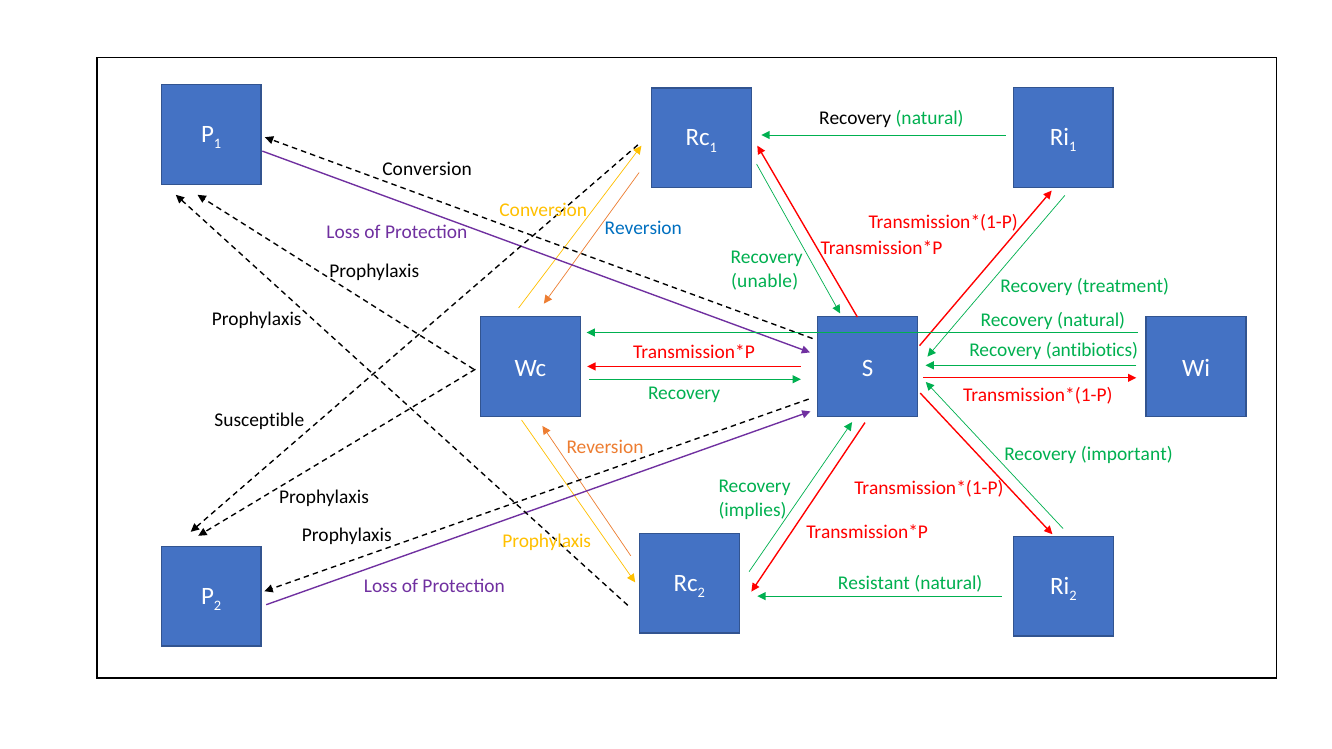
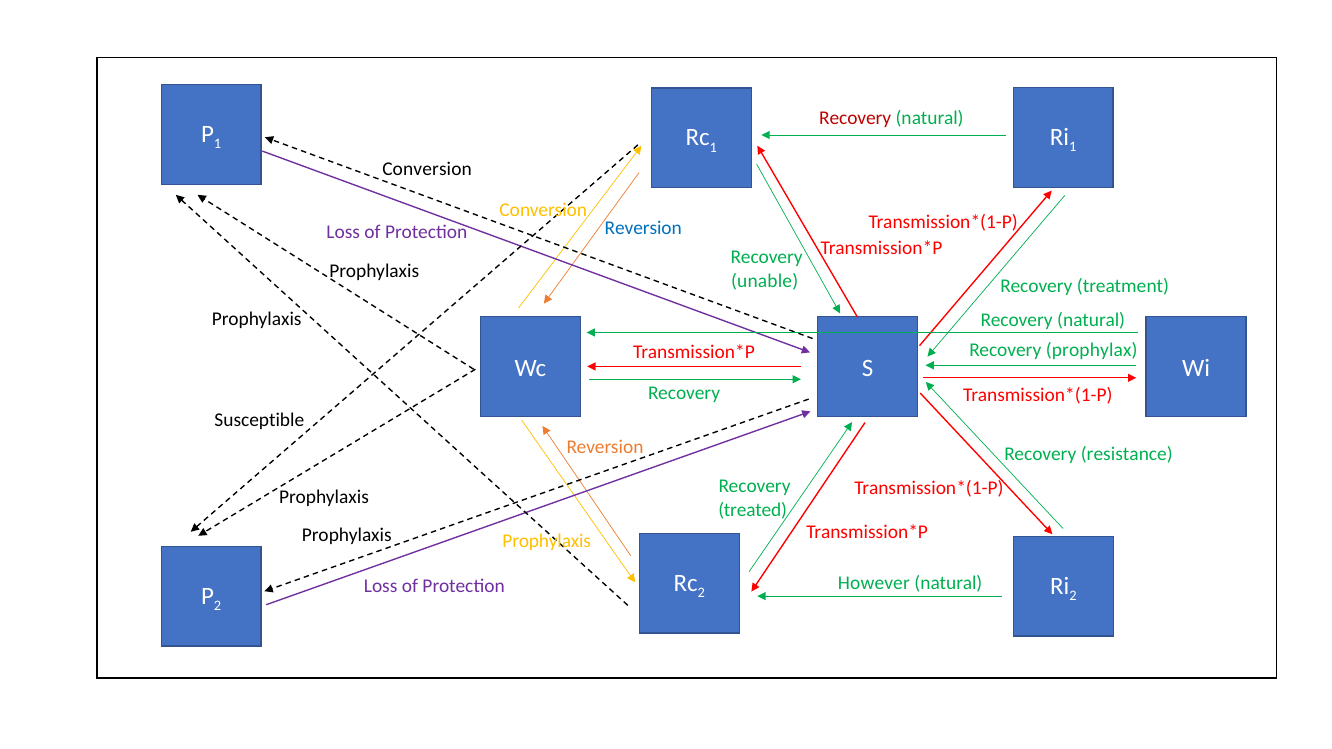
Recovery colour: black -> red (855, 118)
antibiotics: antibiotics -> prophylax (1092, 351)
important: important -> resistance (1127, 454)
implies: implies -> treated (753, 510)
Resistant: Resistant -> However (874, 584)
